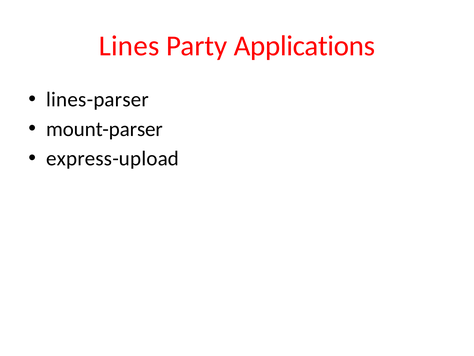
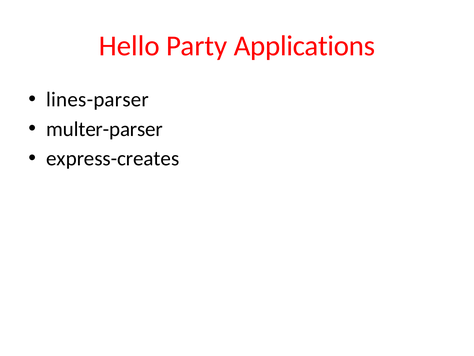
Lines: Lines -> Hello (129, 46)
mount-parser: mount-parser -> multer-parser (105, 129)
express-upload: express-upload -> express-creates (113, 158)
